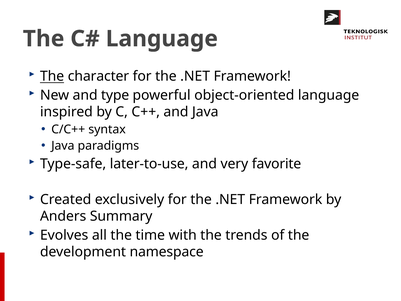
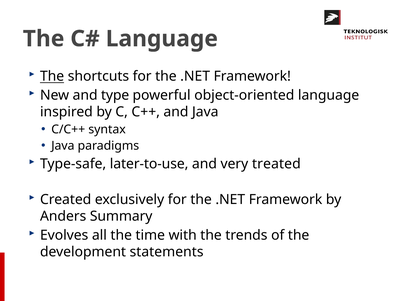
character: character -> shortcuts (98, 76)
favorite: favorite -> treated (276, 164)
namespace: namespace -> statements (167, 252)
